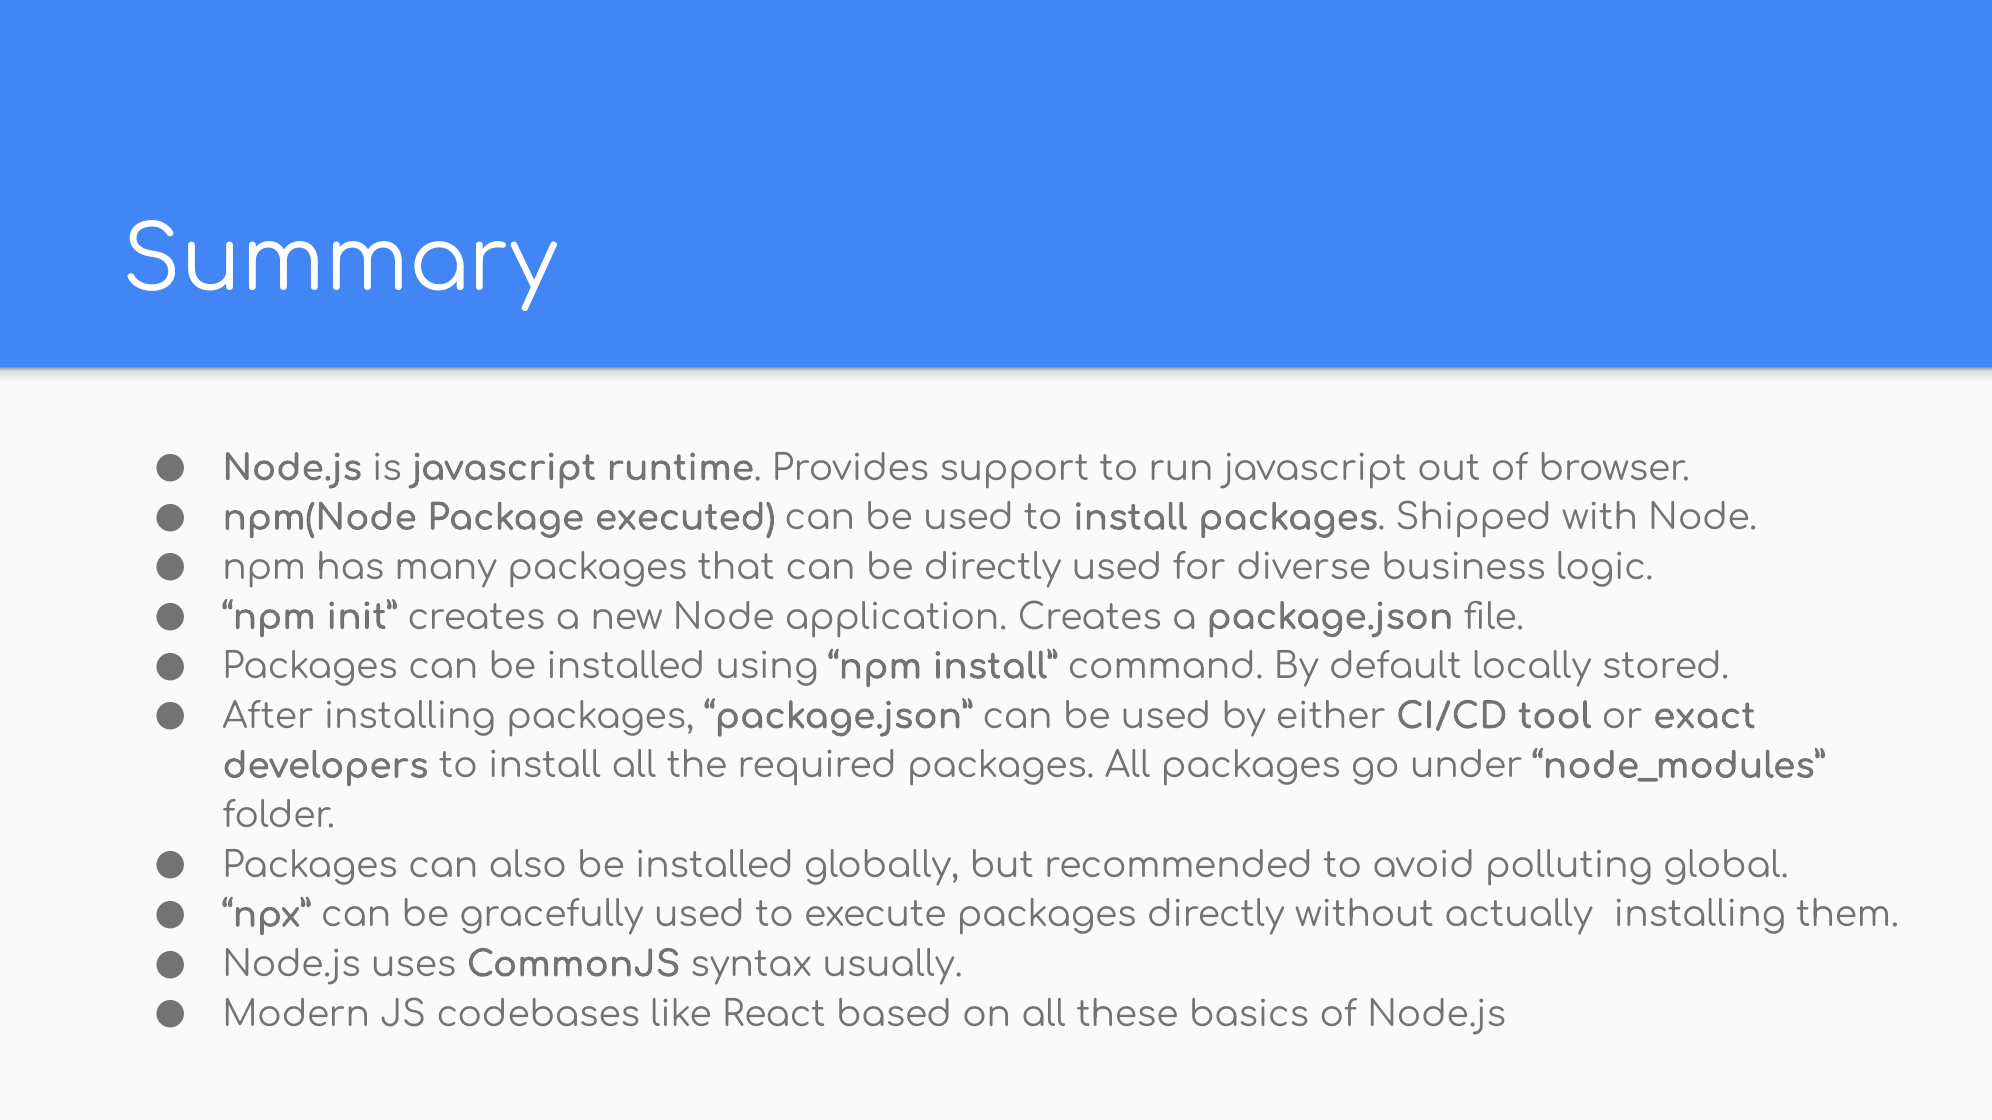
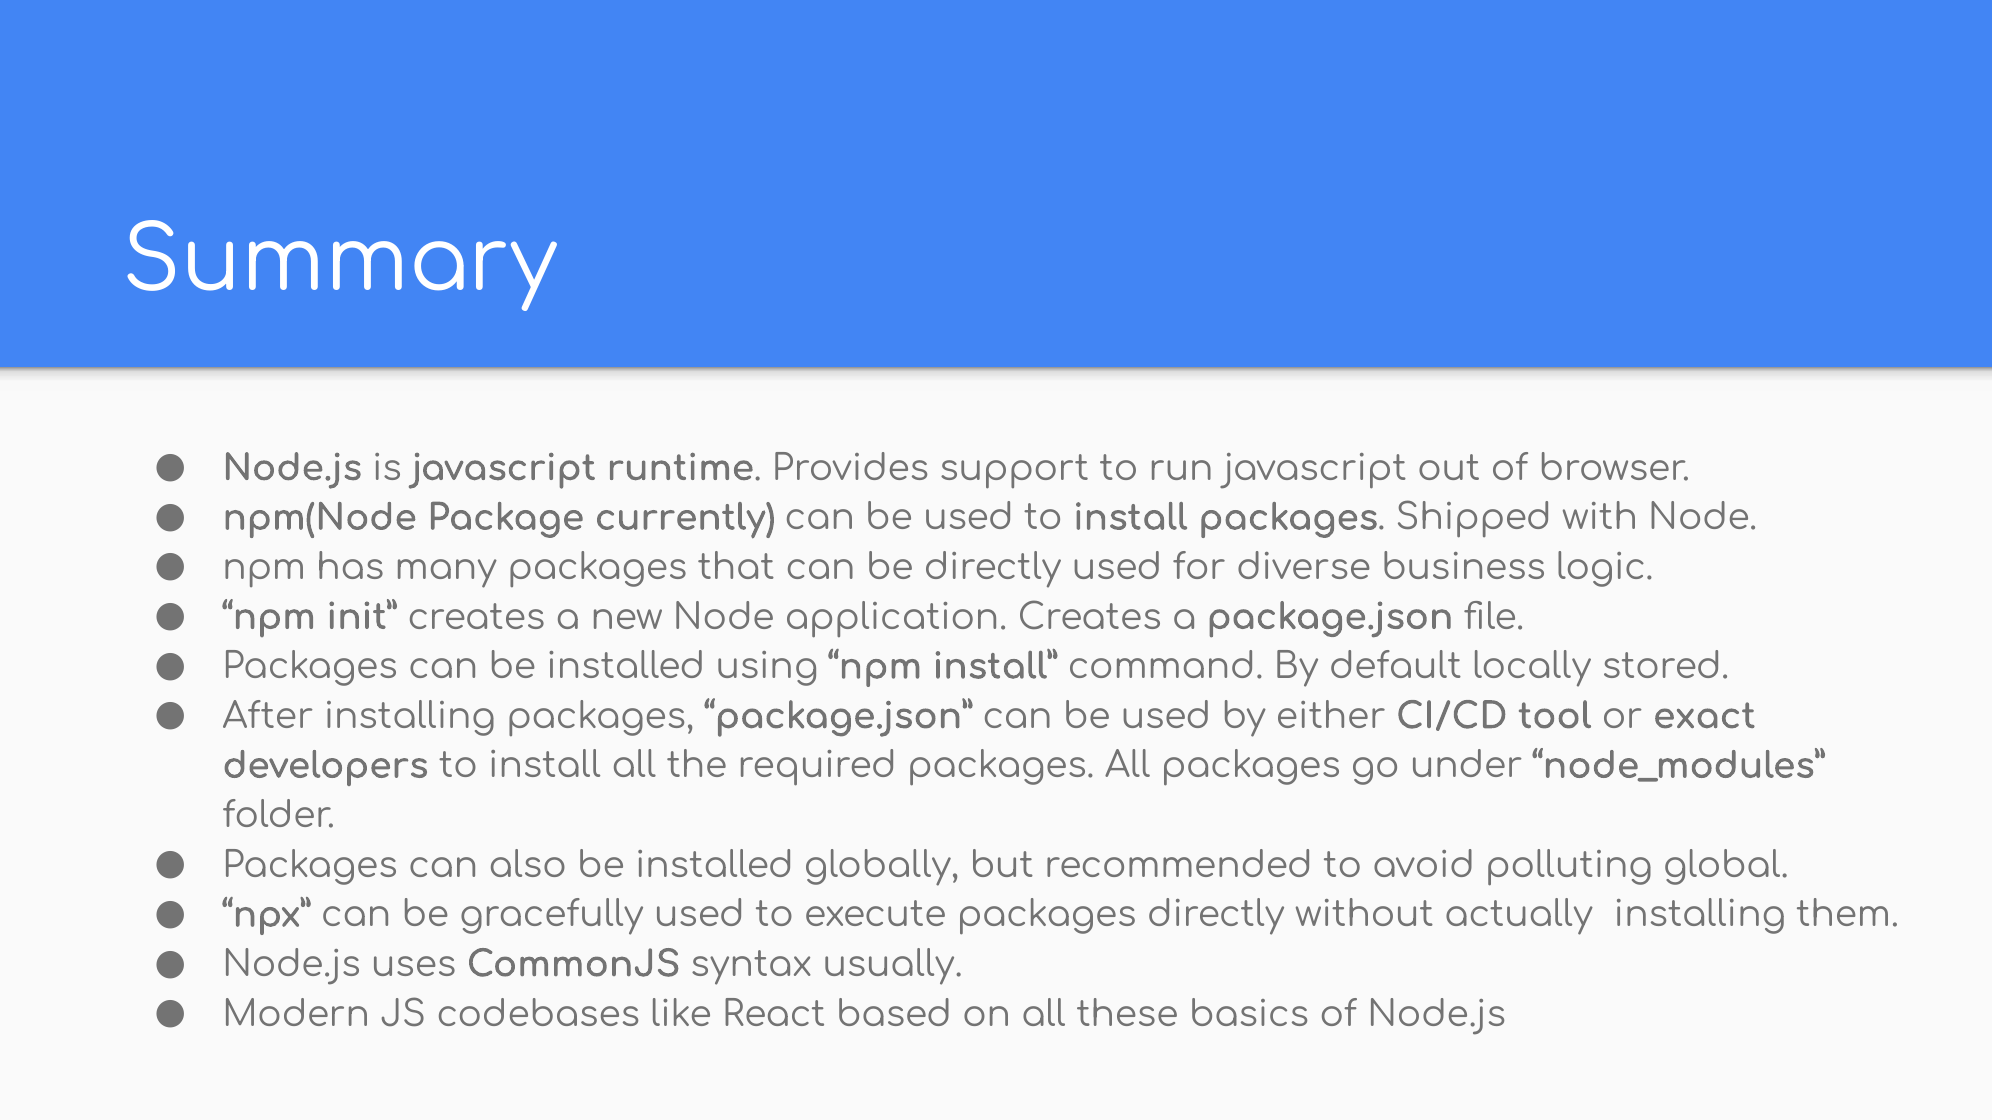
executed: executed -> currently (685, 518)
